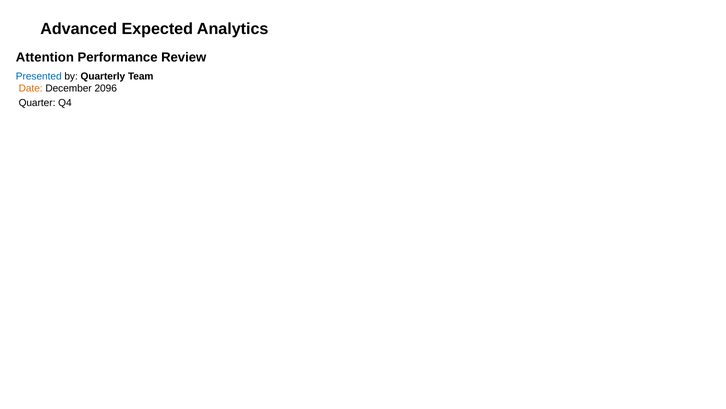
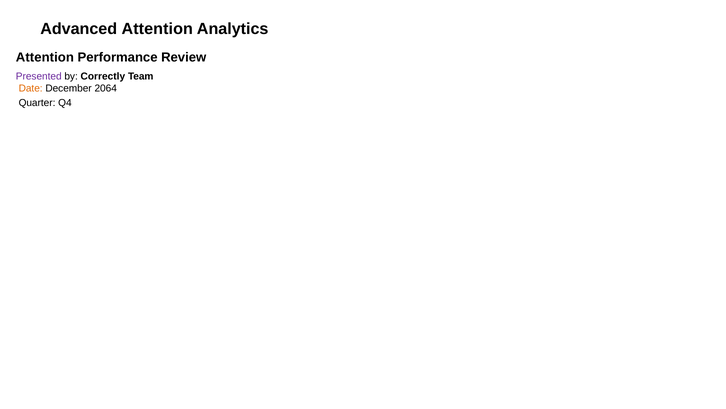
Advanced Expected: Expected -> Attention (157, 29)
Presented colour: blue -> purple (39, 76)
Quarterly: Quarterly -> Correctly (103, 76)
2096: 2096 -> 2064 (106, 88)
